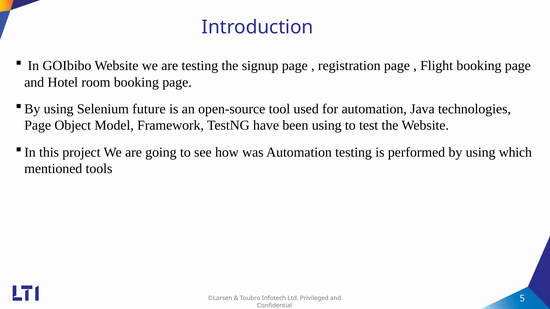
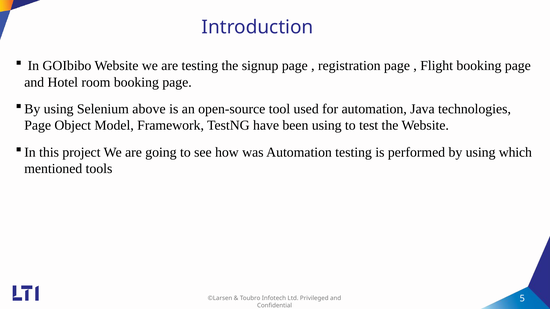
future: future -> above (149, 109)
